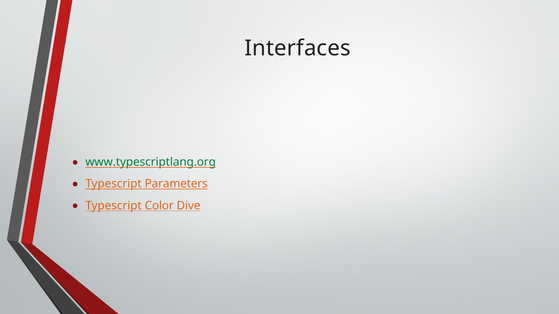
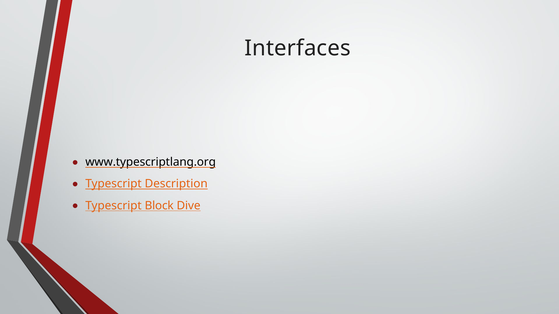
www.typescriptlang.org colour: green -> black (151, 162)
Parameters: Parameters -> Description (176, 184)
Color: Color -> Block (159, 206)
